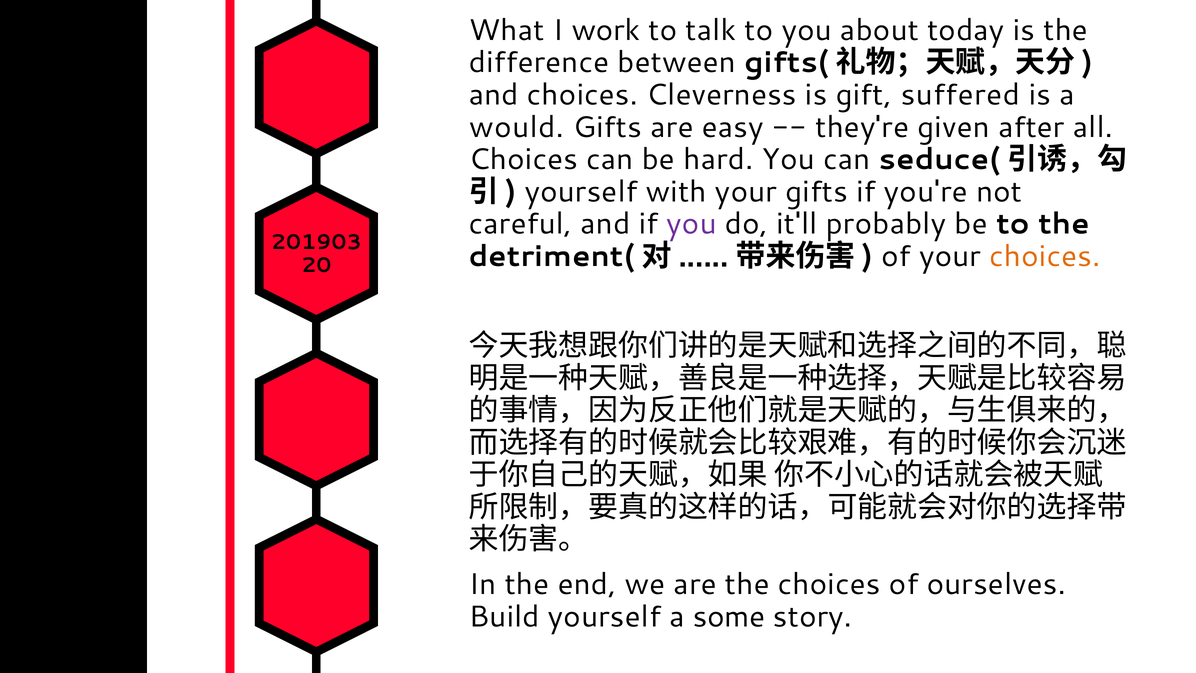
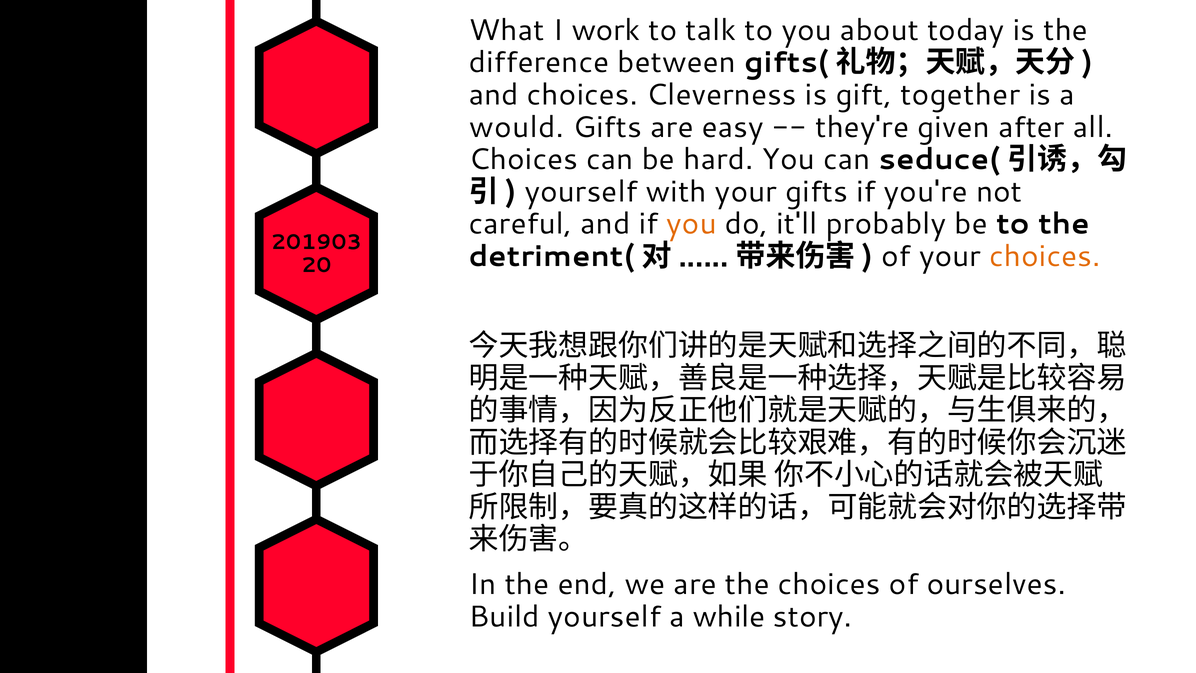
suffered: suffered -> together (960, 95)
you colour: purple -> orange (692, 224)
some: some -> while (729, 616)
